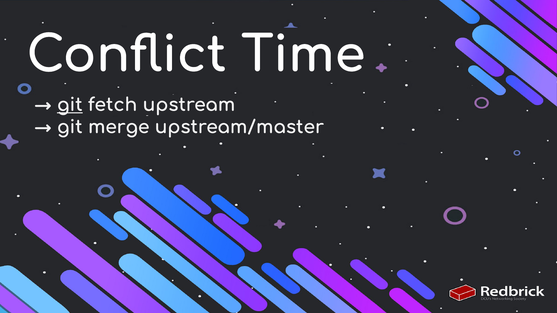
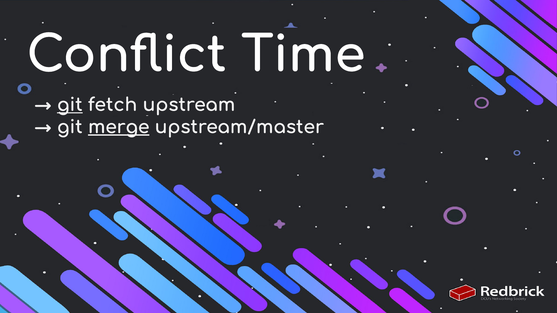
merge underline: none -> present (119, 127)
